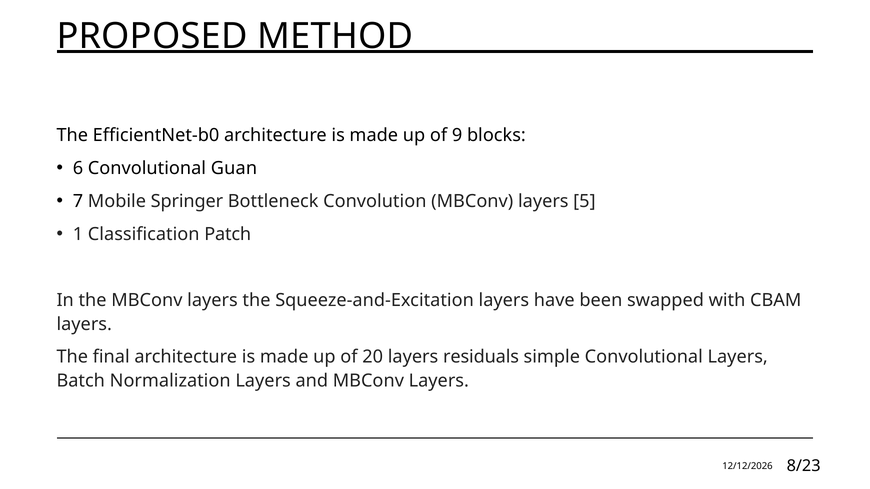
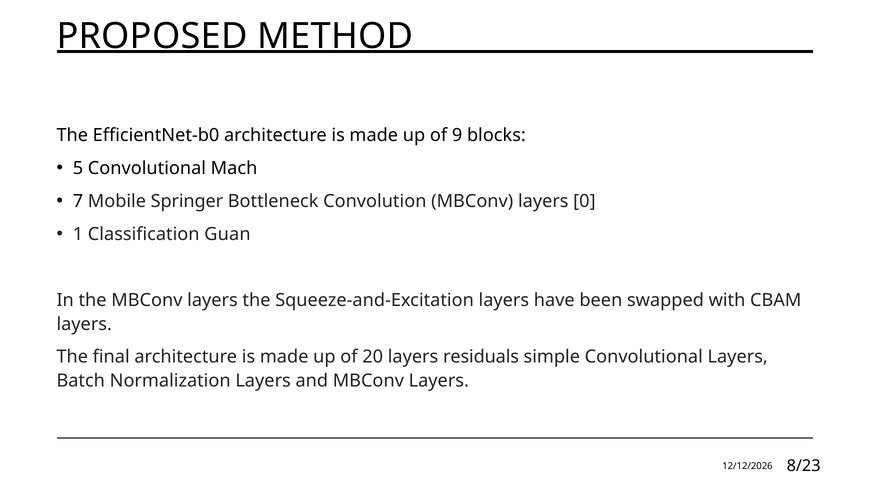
6: 6 -> 5 (78, 168)
Guan: Guan -> Mach (234, 168)
5: 5 -> 0 (584, 201)
Patch: Patch -> Guan (228, 234)
